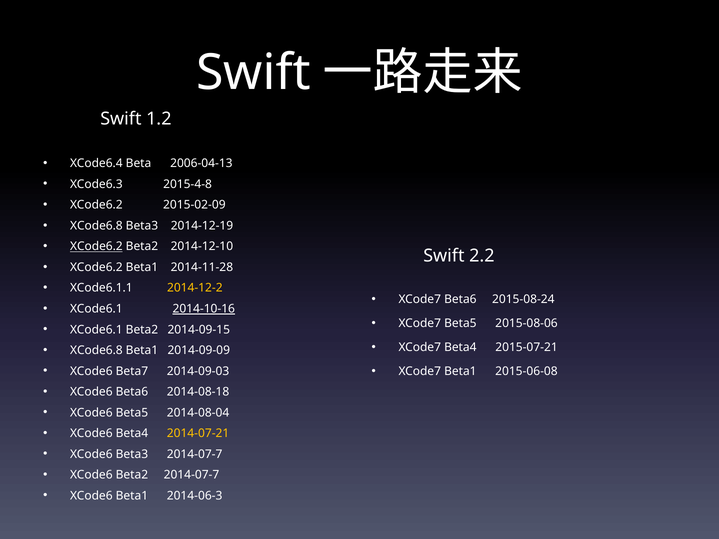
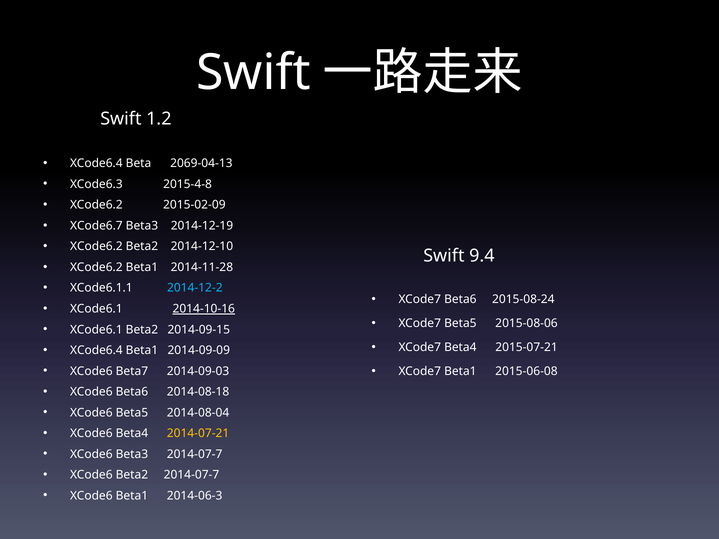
2006-04-13: 2006-04-13 -> 2069-04-13 (201, 163)
XCode6.8: XCode6.8 -> XCode6.7 (96, 226)
XCode6.2 underline: present -> none (96, 247)
2.2: 2.2 -> 9.4 (482, 256)
2014-12-2 colour: yellow -> light blue (195, 288)
XCode6.8: XCode6.8 -> XCode6.4 (96, 350)
